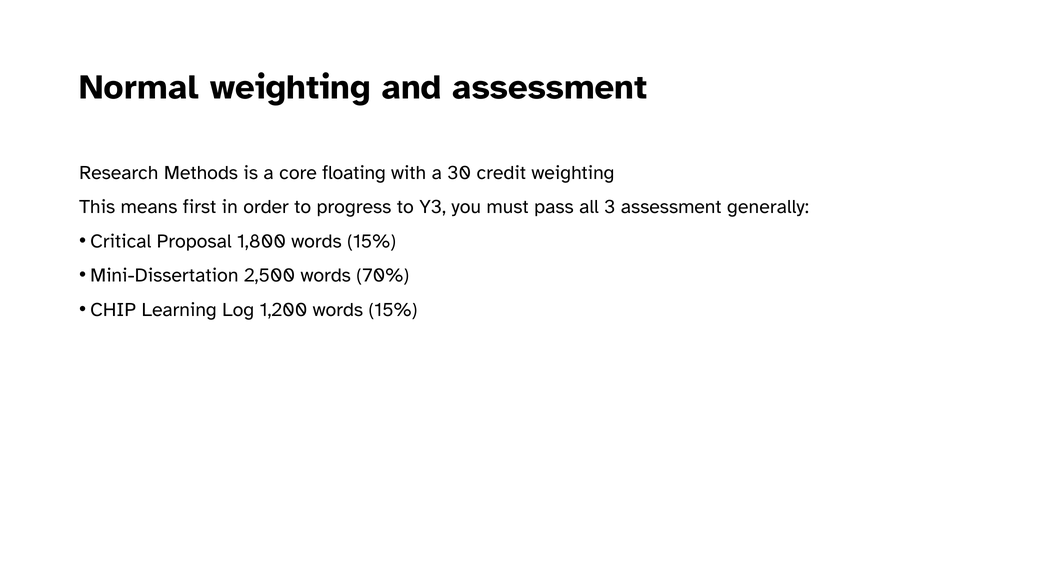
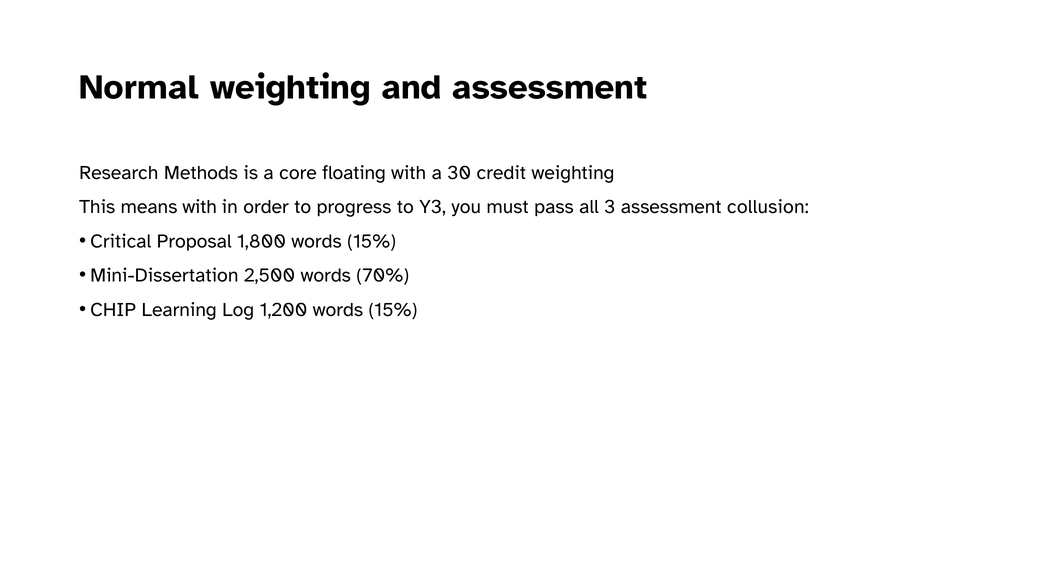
means first: first -> with (200, 207)
generally: generally -> collusion (768, 207)
